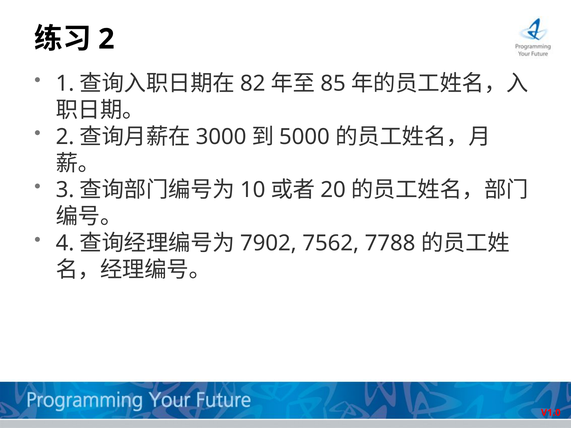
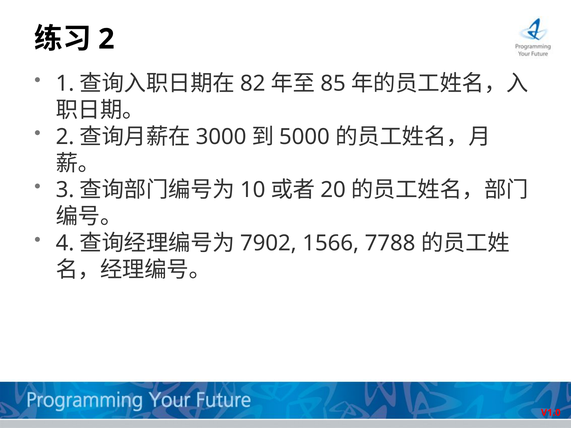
7562: 7562 -> 1566 (331, 243)
